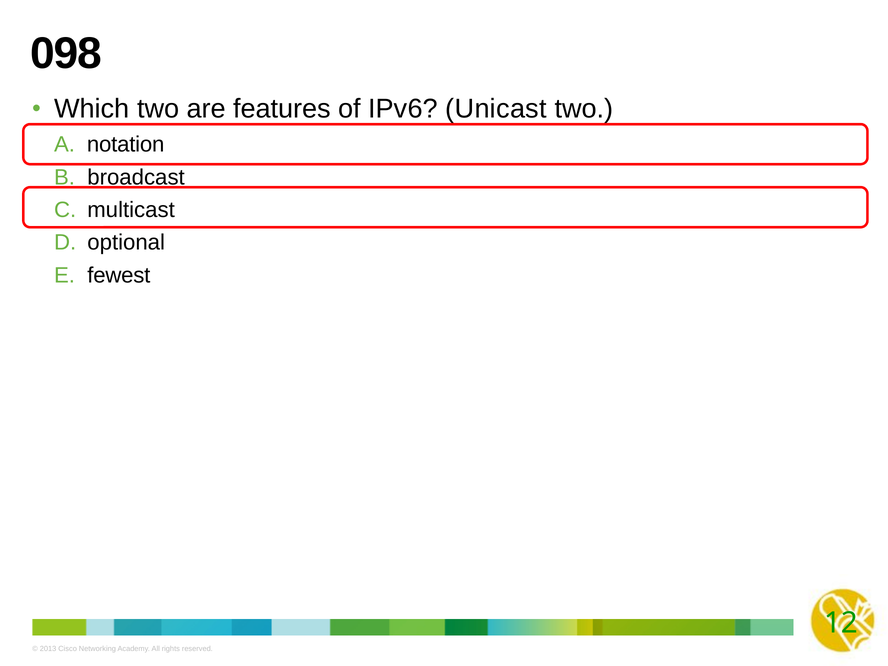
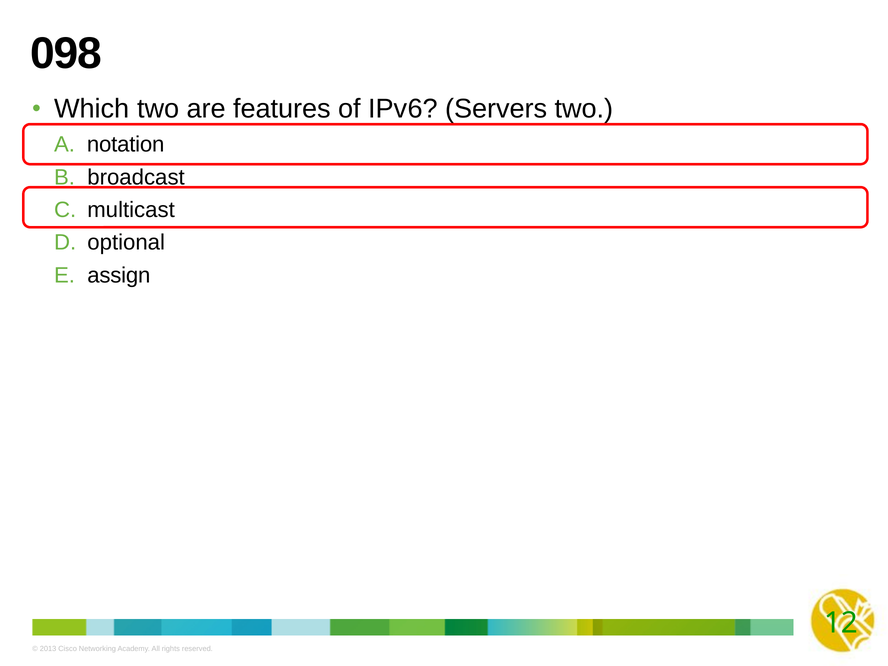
Unicast: Unicast -> Servers (496, 109)
fewest: fewest -> assign (119, 275)
